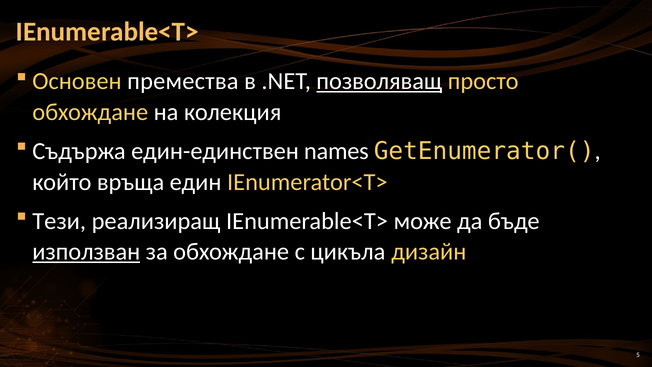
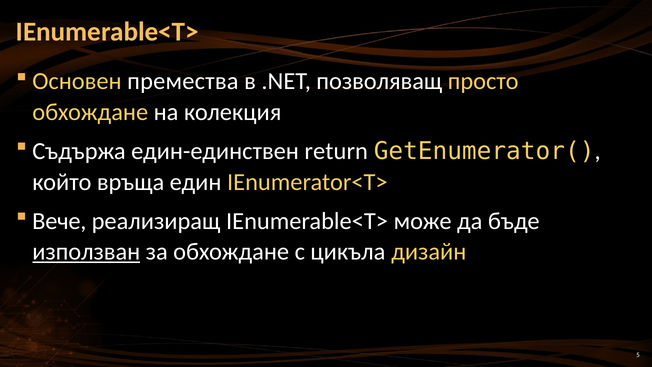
позволяващ underline: present -> none (379, 81)
names: names -> return (336, 151)
Тези: Тези -> Вече (59, 221)
